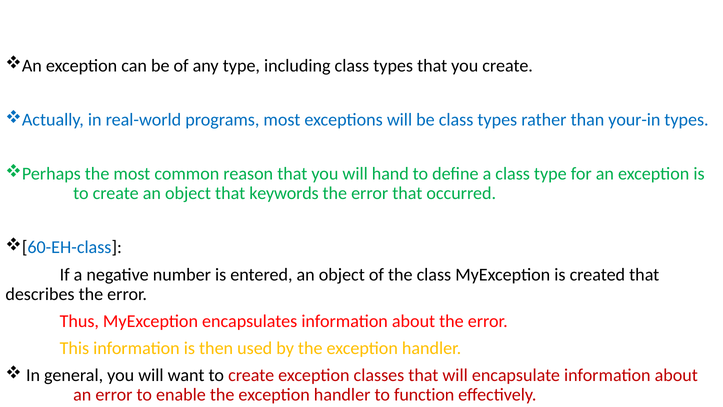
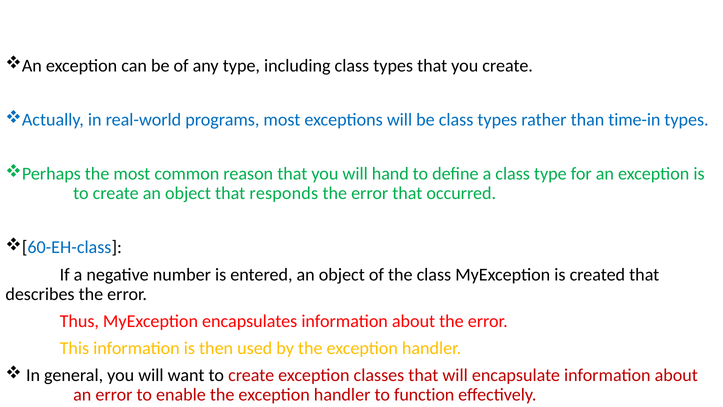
your-in: your-in -> time-in (634, 120)
keywords: keywords -> responds (284, 193)
